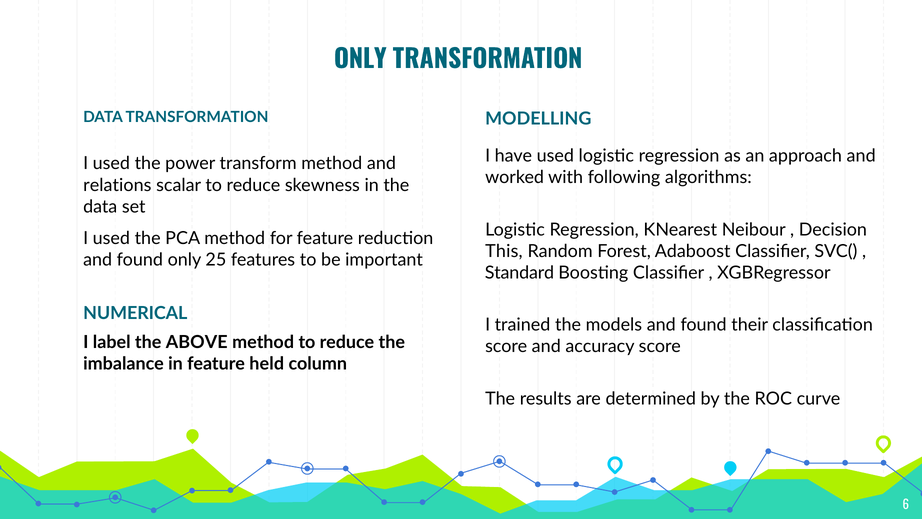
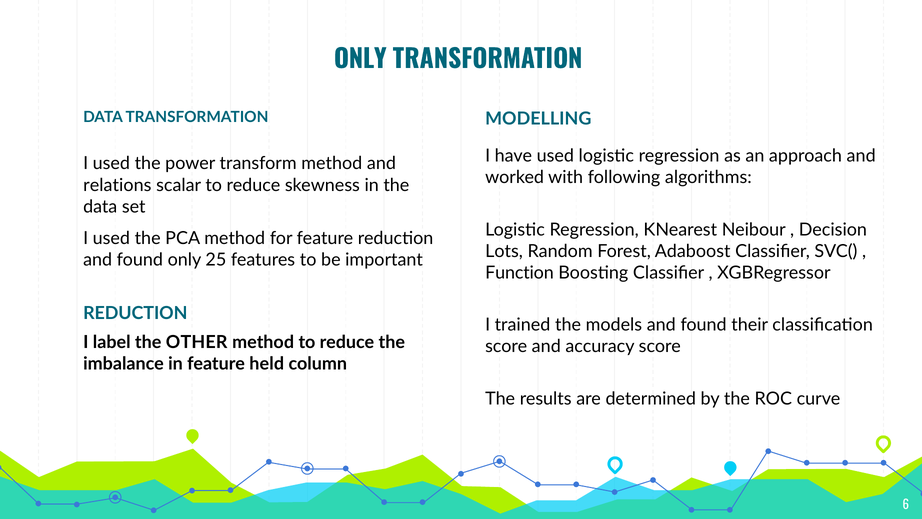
This: This -> Lots (504, 251)
Standard: Standard -> Function (519, 273)
NUMERICAL: NUMERICAL -> REDUCTION (135, 313)
ABOVE: ABOVE -> OTHER (197, 342)
